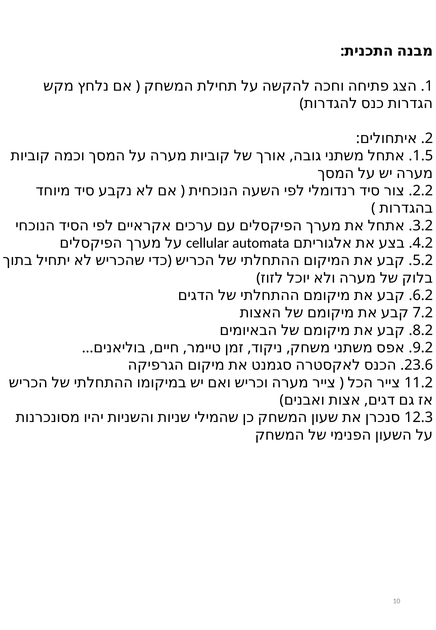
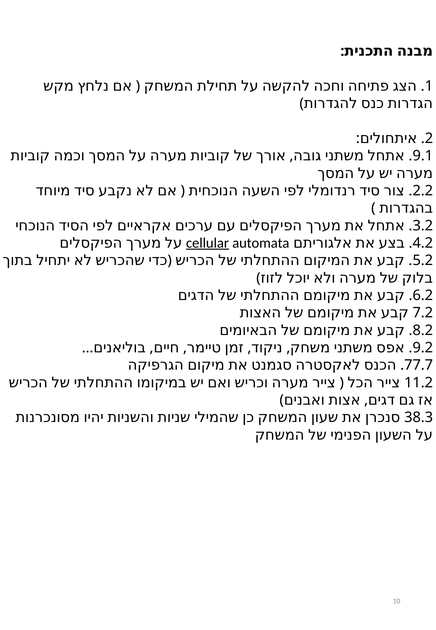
1.5: 1.5 -> 9.1 (423, 156)
cellular underline: none -> present (207, 243)
23.6: 23.6 -> 77.7 (419, 365)
12.3: 12.3 -> 38.3 (419, 417)
